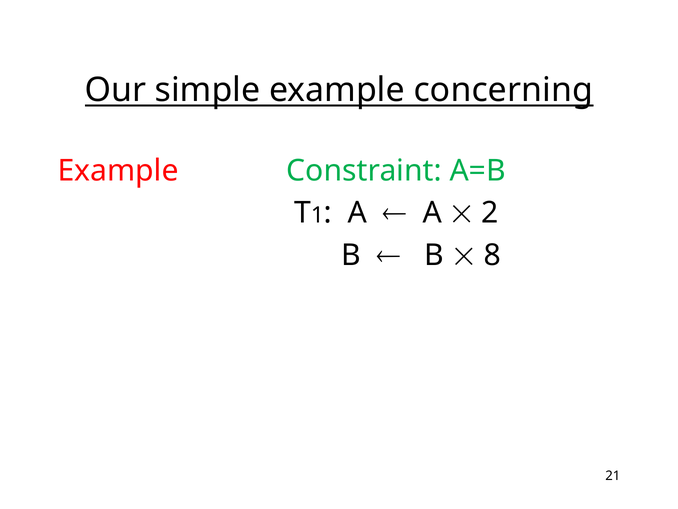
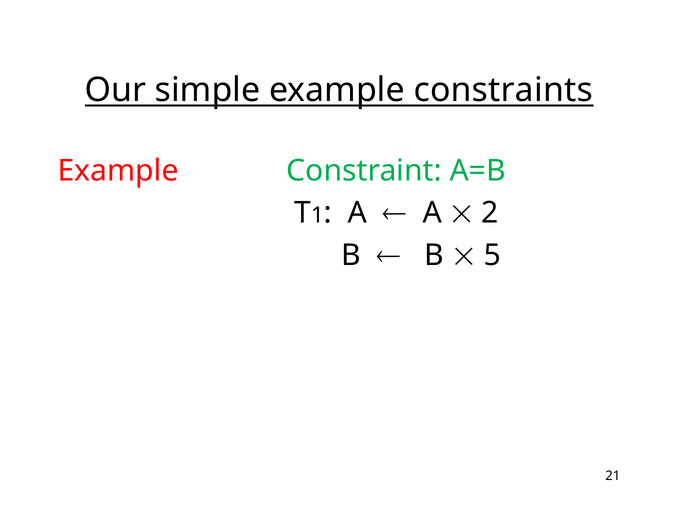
concerning: concerning -> constraints (503, 90)
8: 8 -> 5 (492, 255)
